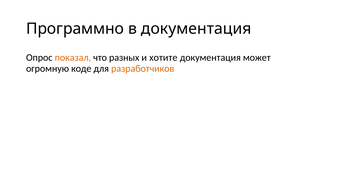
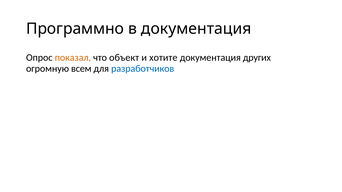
разных: разных -> объект (124, 58)
может: может -> других (257, 58)
коде: коде -> всем (81, 69)
разработчиков colour: orange -> blue (143, 69)
